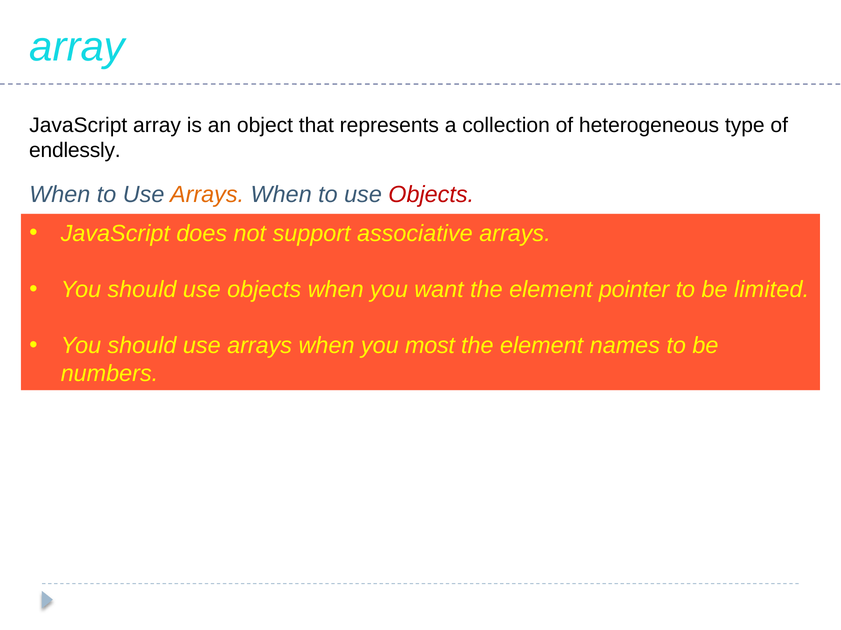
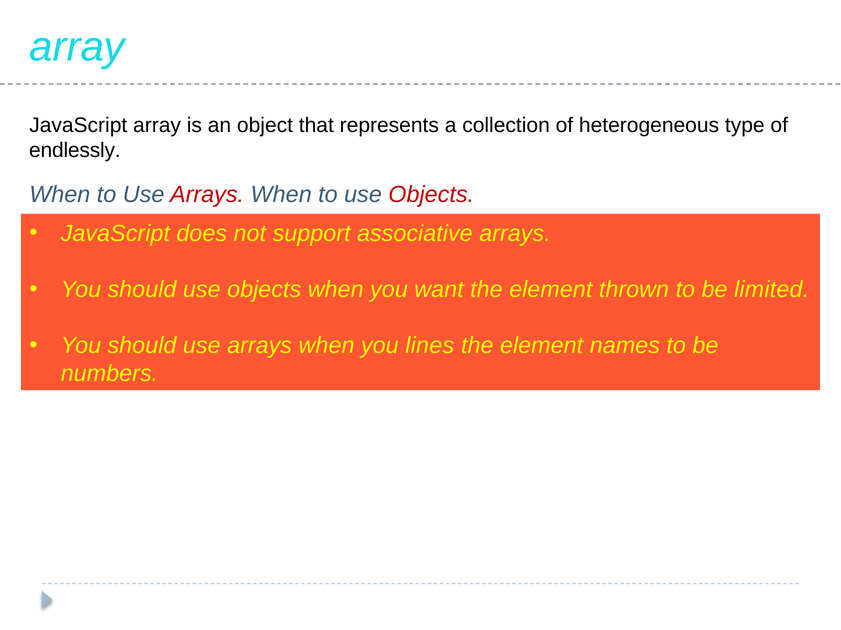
Arrays colour: orange -> red (207, 195)
pointer: pointer -> thrown (634, 290)
most: most -> lines (430, 346)
